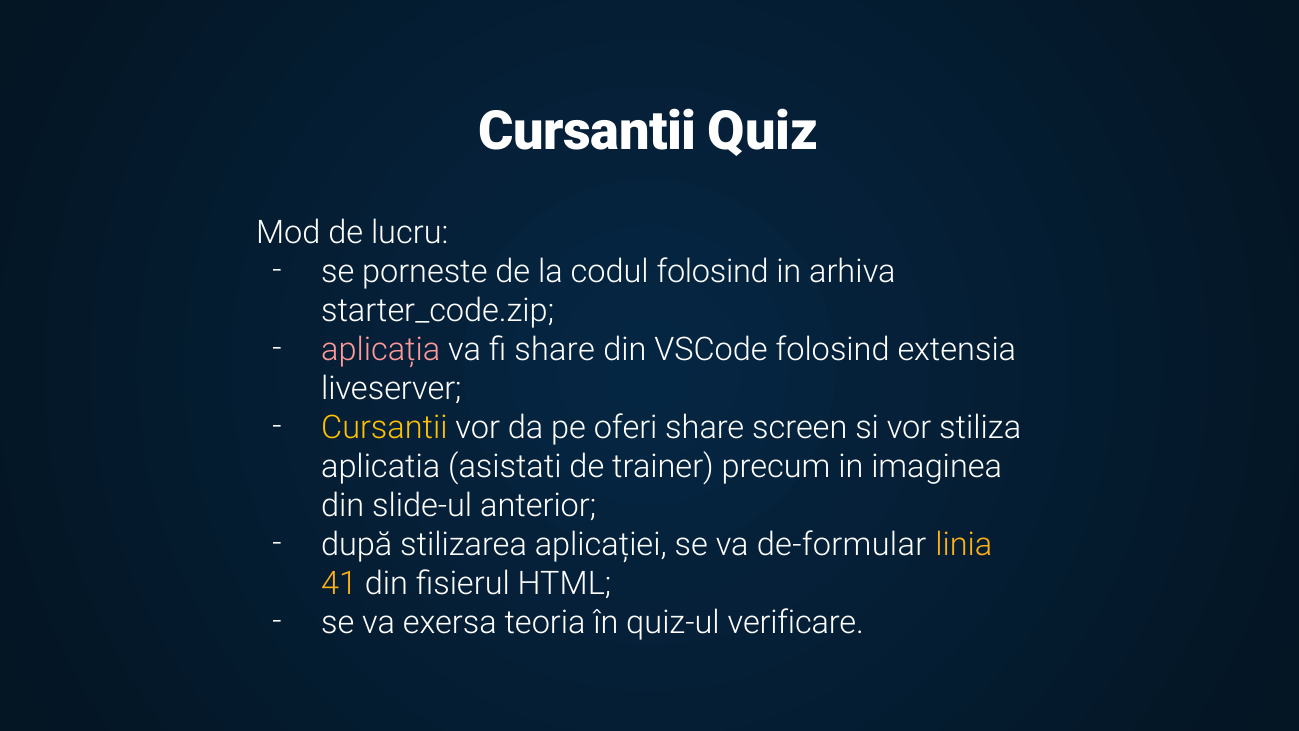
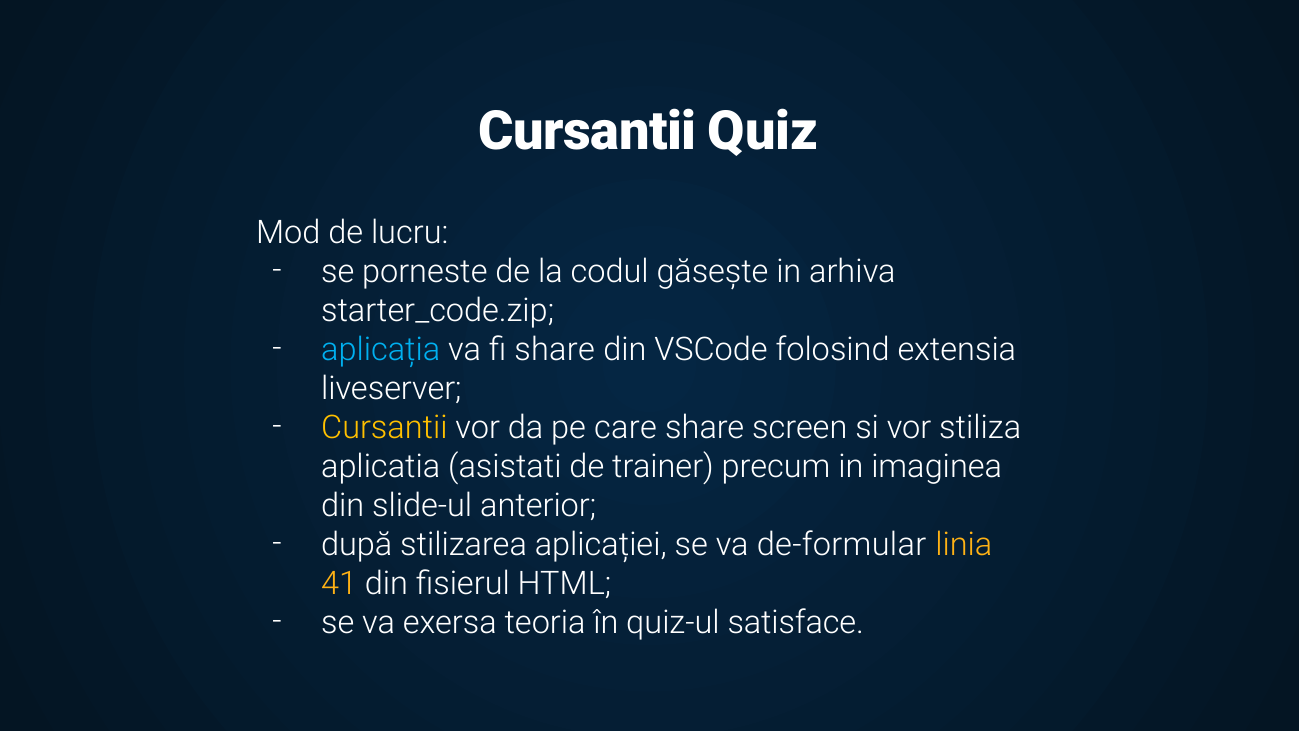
codul folosind: folosind -> găsește (712, 272)
aplicația colour: pink -> light blue (381, 350)
oferi: oferi -> care (625, 428)
verificare: verificare -> satisface (796, 622)
